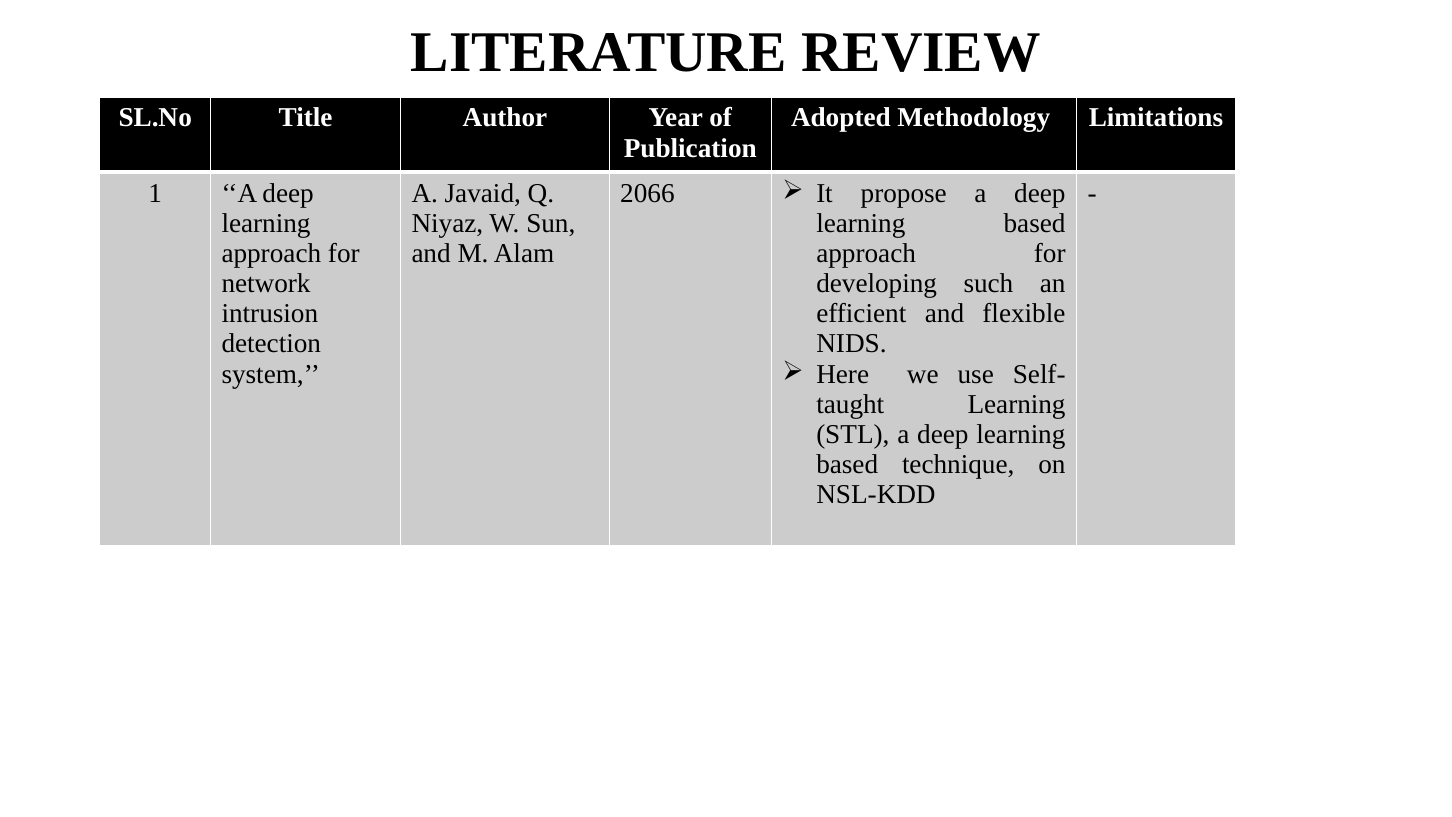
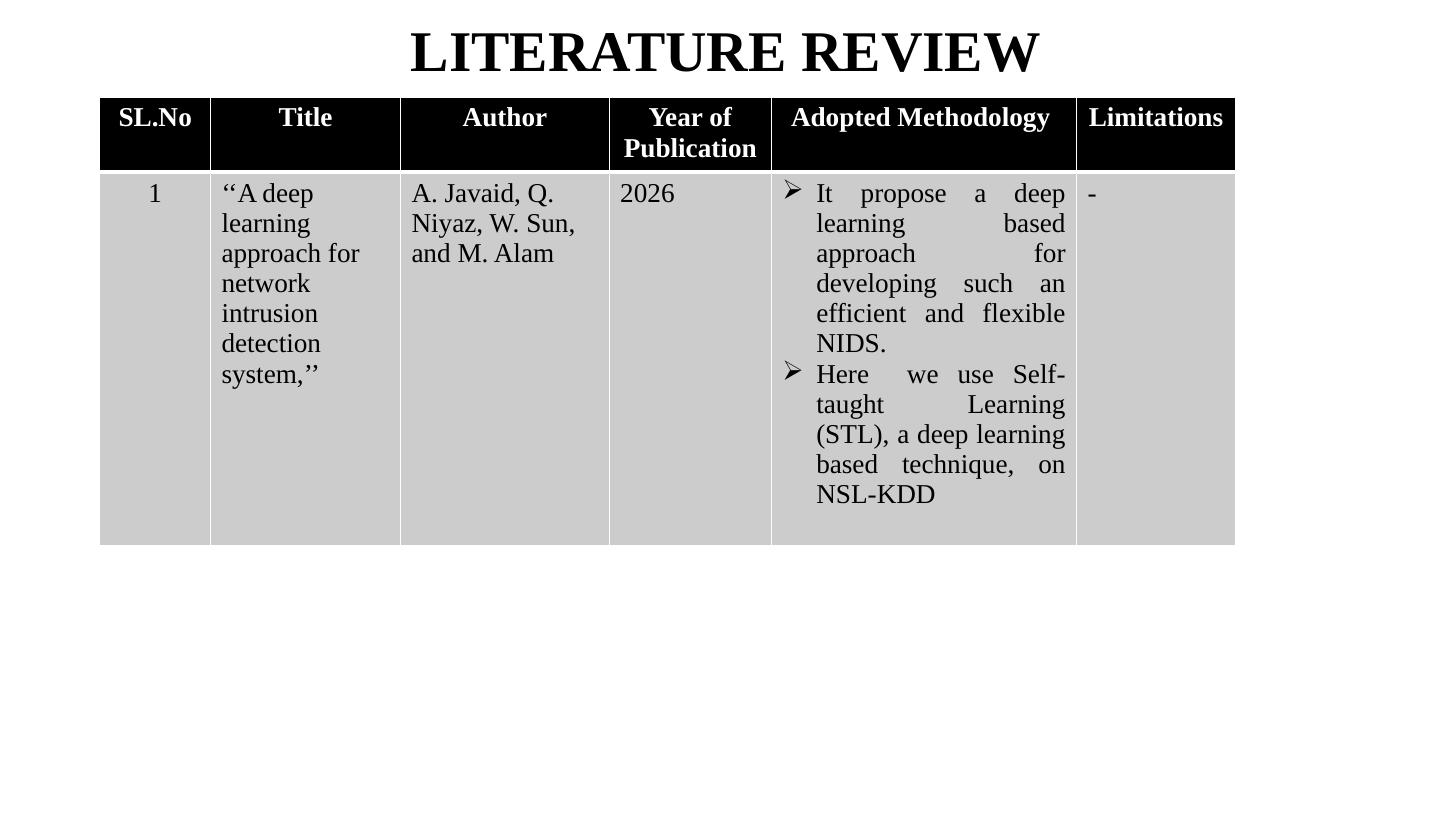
2066: 2066 -> 2026 (647, 193)
